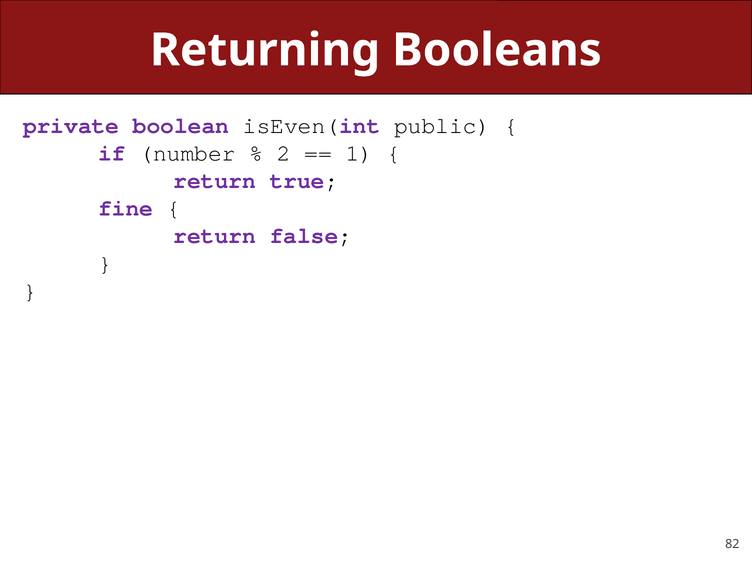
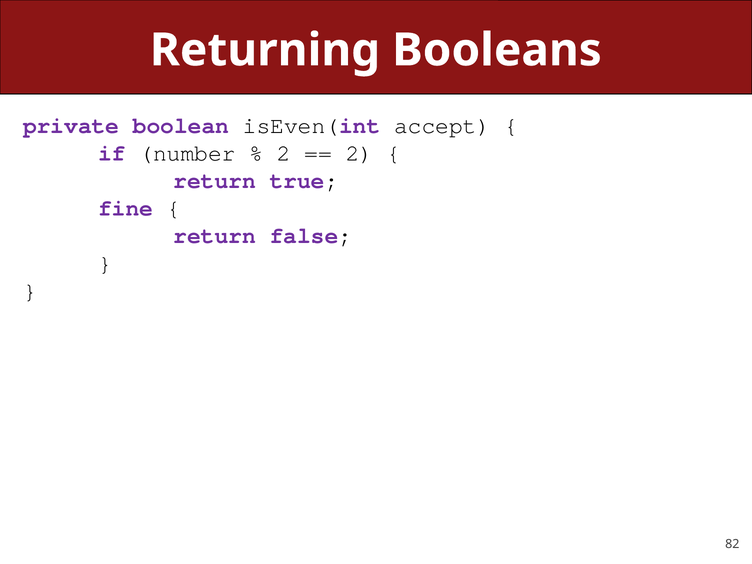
public: public -> accept (442, 126)
1: 1 -> 2 (359, 153)
